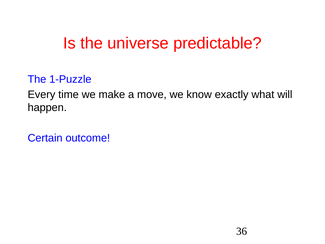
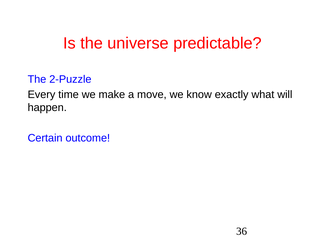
1-Puzzle: 1-Puzzle -> 2-Puzzle (70, 79)
